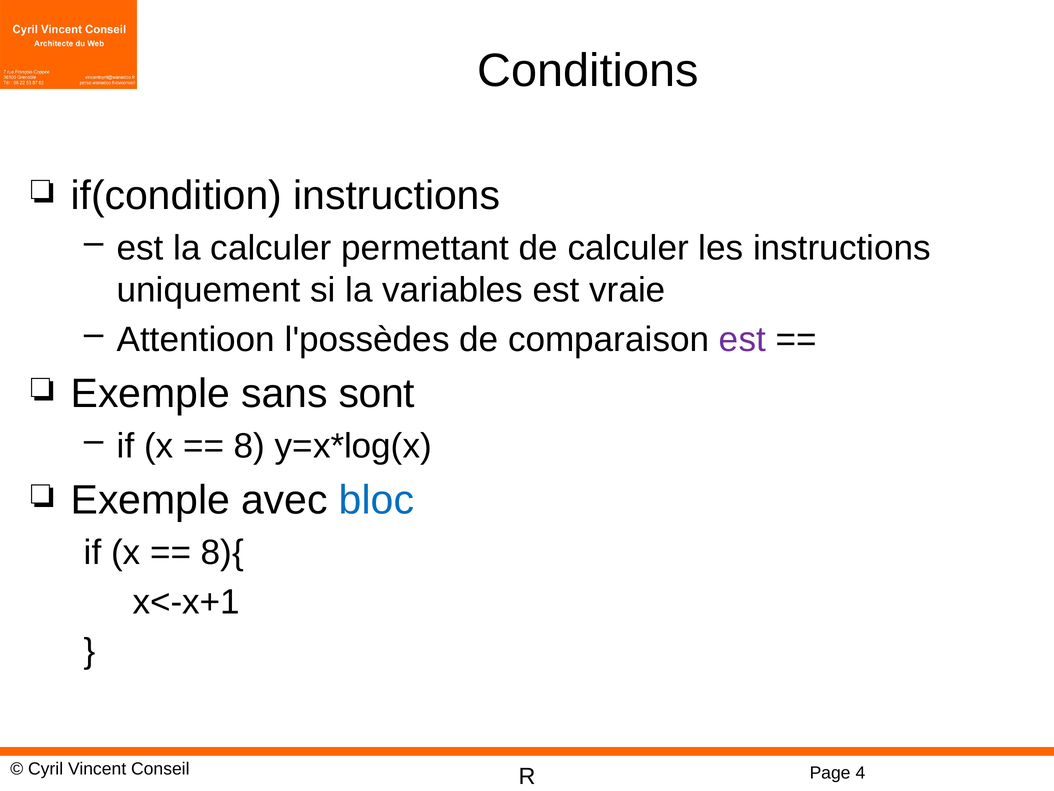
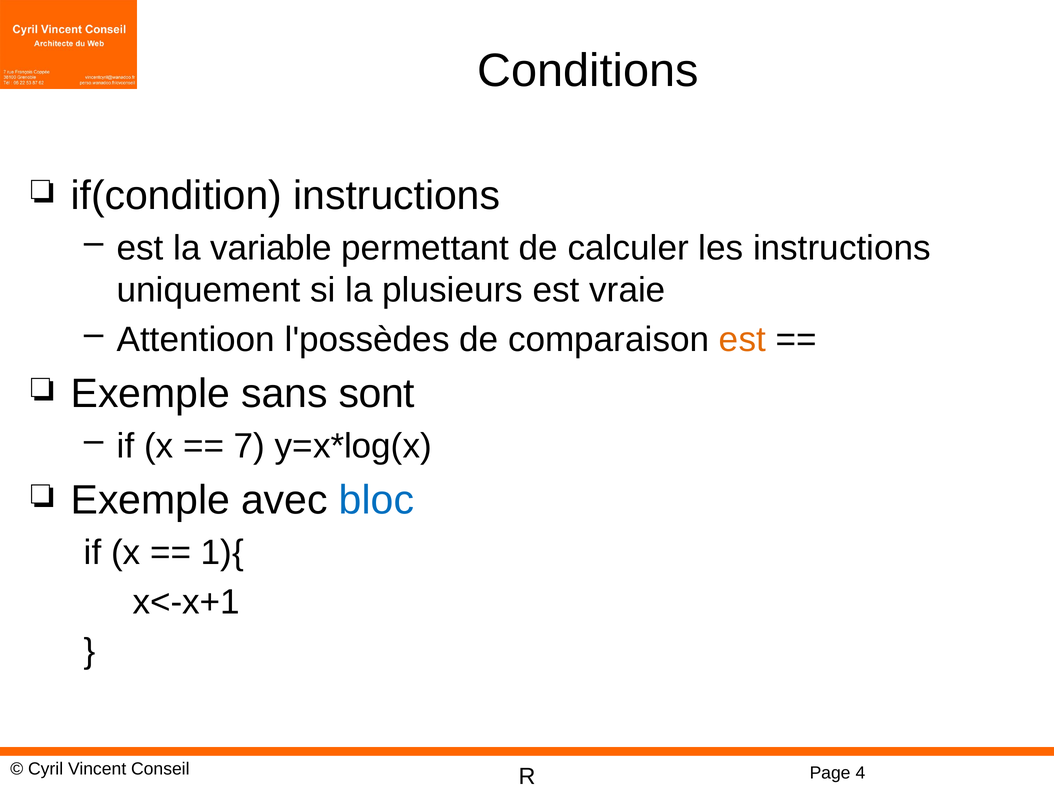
la calculer: calculer -> variable (271, 248)
variables: variables -> plusieurs (453, 290)
est colour: purple -> orange (742, 339)
8: 8 -> 7 (249, 446)
8){: 8){ -> 1){ (222, 552)
